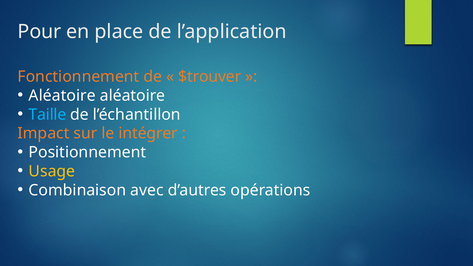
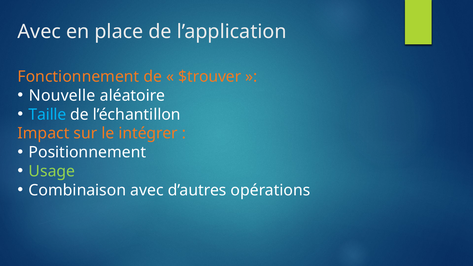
Pour: Pour -> Avec (39, 32)
Aléatoire: Aléatoire -> Nouvelle (62, 96)
Usage colour: yellow -> light green (52, 171)
